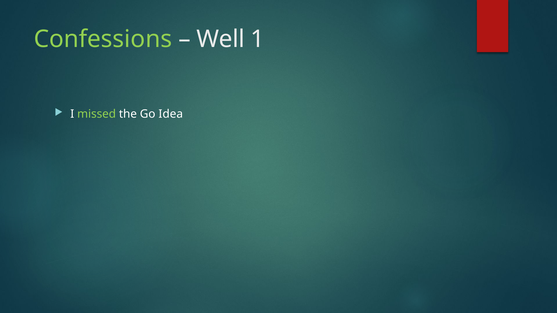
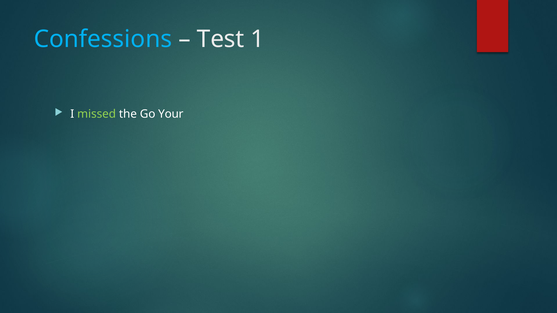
Confessions colour: light green -> light blue (103, 39)
Well: Well -> Test (221, 39)
Idea: Idea -> Your (171, 114)
